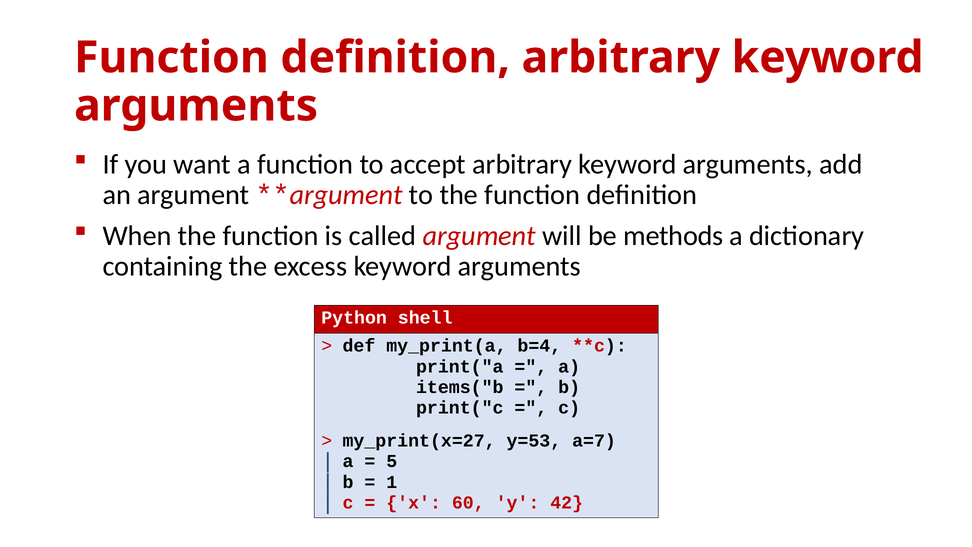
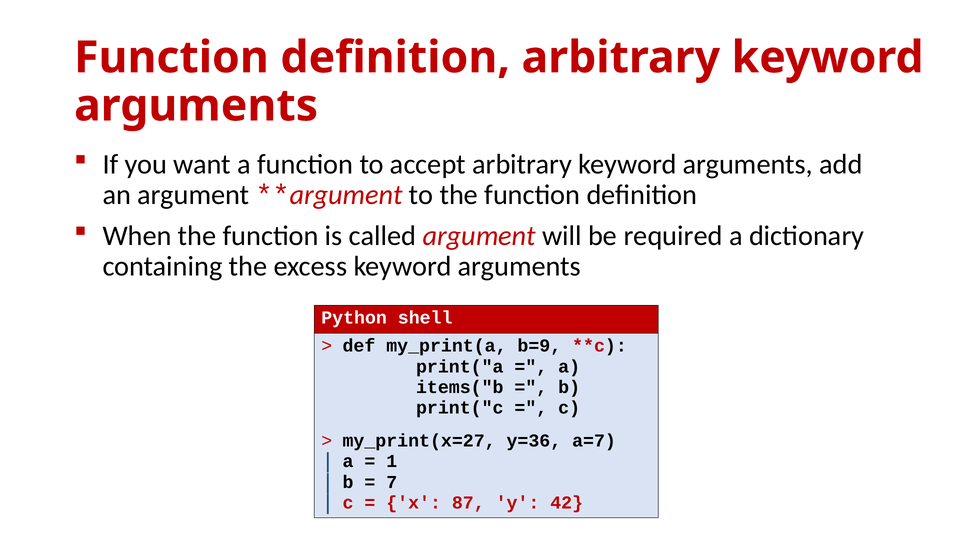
methods: methods -> required (673, 236)
b=4: b=4 -> b=9 (539, 346)
y=53: y=53 -> y=36 (534, 441)
5: 5 -> 1 (392, 461)
1: 1 -> 7 (392, 482)
60: 60 -> 87 (468, 503)
